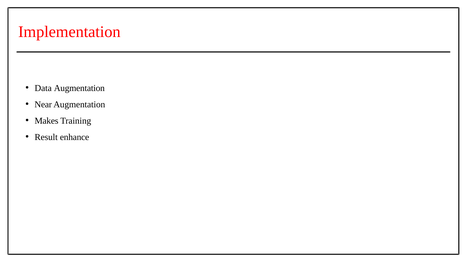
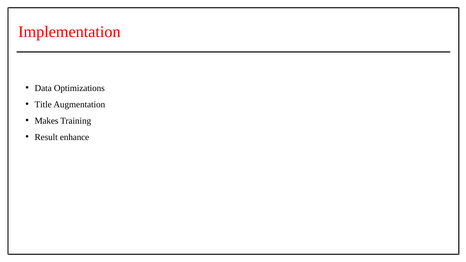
Data Augmentation: Augmentation -> Optimizations (79, 88)
Near: Near -> Title (43, 105)
